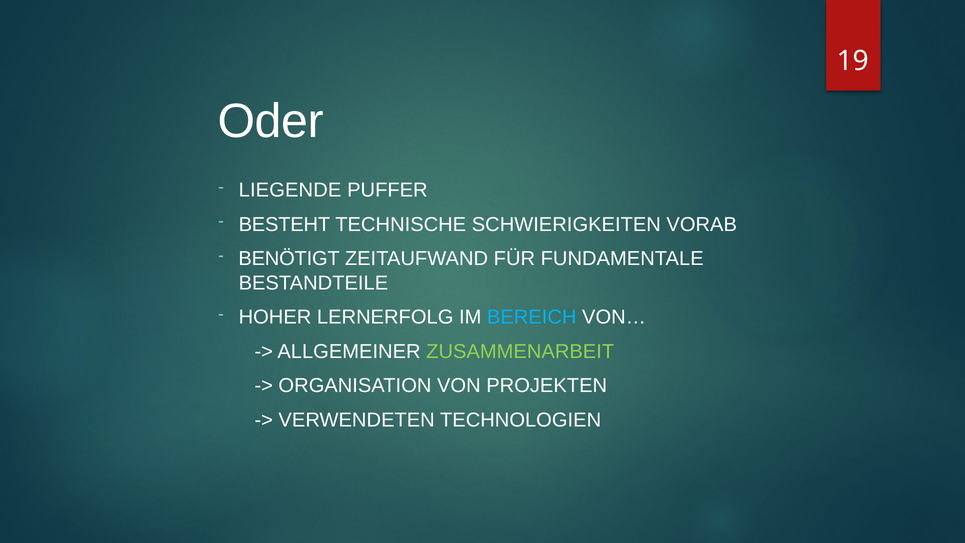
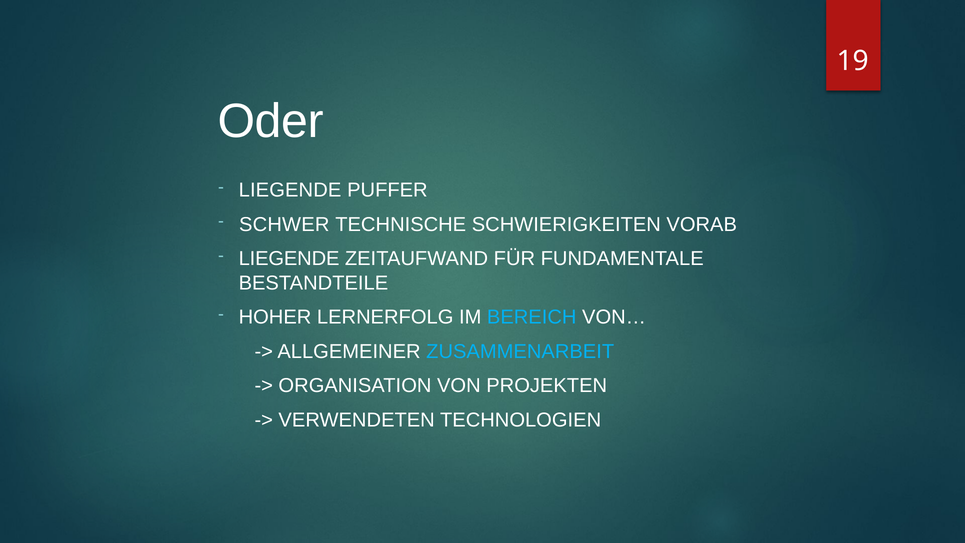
BESTEHT: BESTEHT -> SCHWER (284, 224)
BENÖTIGT: BENÖTIGT -> LIEGENDE (289, 259)
ZUSAMMENARBEIT colour: light green -> light blue (520, 351)
